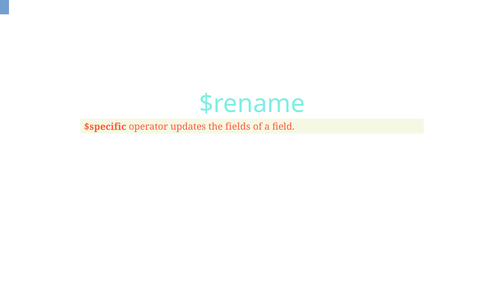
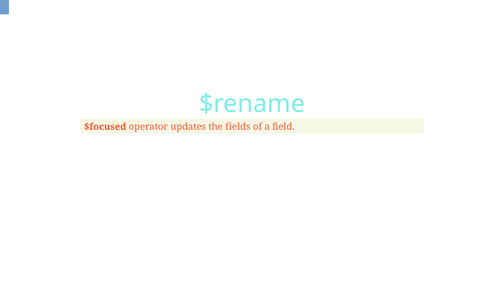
$specific: $specific -> $focused (105, 126)
